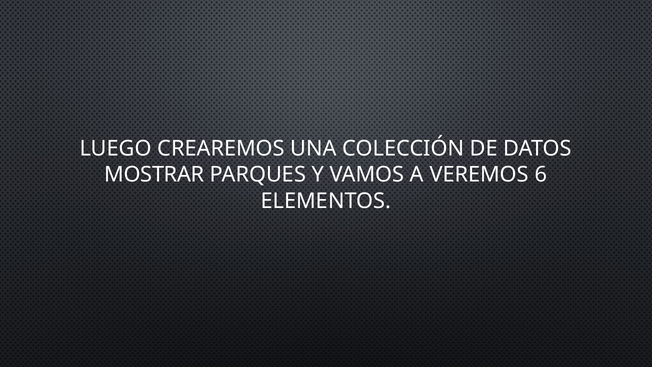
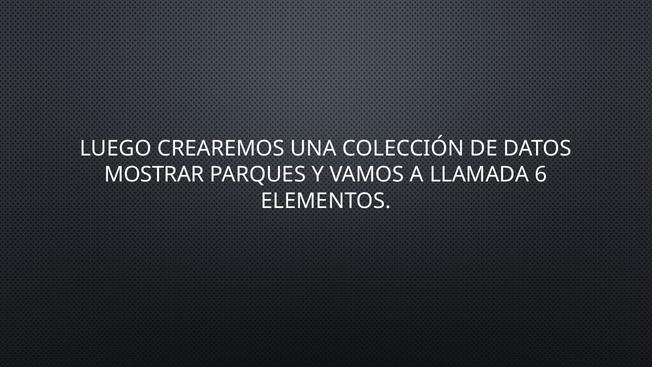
VEREMOS: VEREMOS -> LLAMADA (479, 175)
